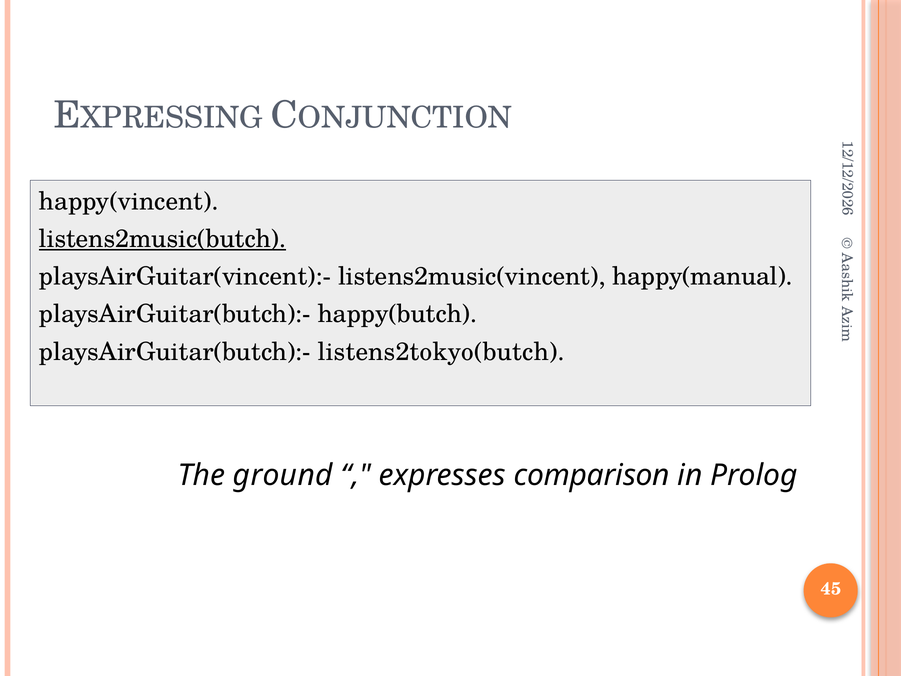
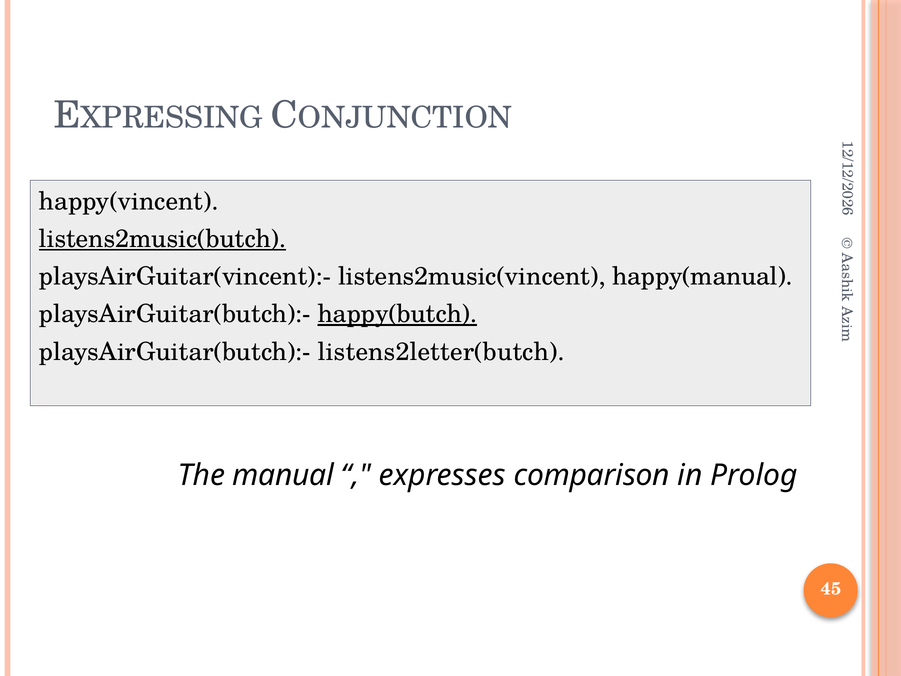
happy(butch underline: none -> present (397, 314)
listens2tokyo(butch: listens2tokyo(butch -> listens2letter(butch (441, 352)
ground: ground -> manual (283, 475)
